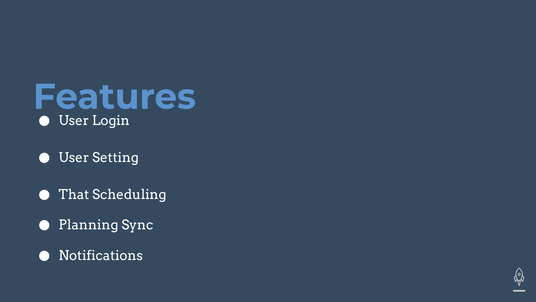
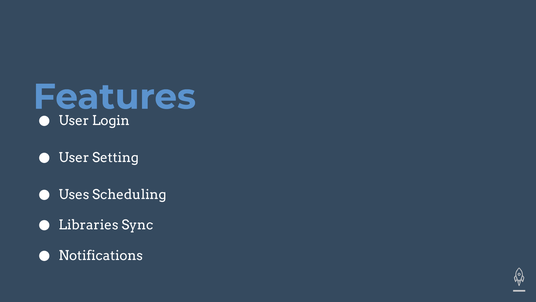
That: That -> Uses (74, 194)
Planning: Planning -> Libraries (88, 225)
